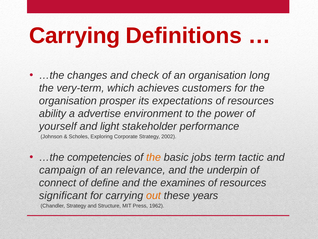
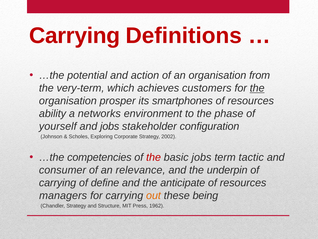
changes: changes -> potential (87, 75)
check: check -> action (145, 75)
long: long -> from (260, 75)
the underline: none -> present (257, 88)
expectations: expectations -> smartphones (182, 101)
advertise: advertise -> networks (99, 113)
power: power -> phase (229, 113)
and light: light -> jobs (110, 126)
performance: performance -> configuration (209, 126)
the colour: orange -> red (154, 157)
campaign: campaign -> consumer (63, 170)
connect: connect -> carrying (58, 183)
examines: examines -> anticipate (183, 183)
significant: significant -> managers (63, 195)
years: years -> being (205, 195)
